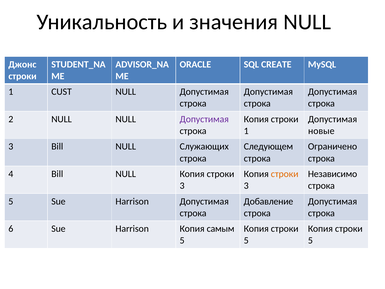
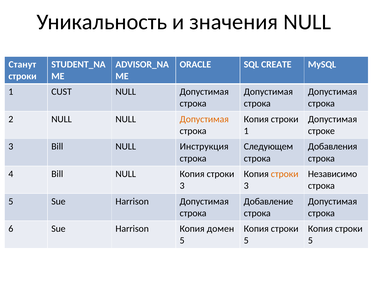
Джонс: Джонс -> Станут (22, 64)
Допустимая colour: purple -> orange (204, 119)
новые: новые -> строке (321, 131)
Служающих: Служающих -> Инструкция (204, 146)
Ограничено: Ограничено -> Добавления (333, 146)
самым: самым -> домен (220, 229)
